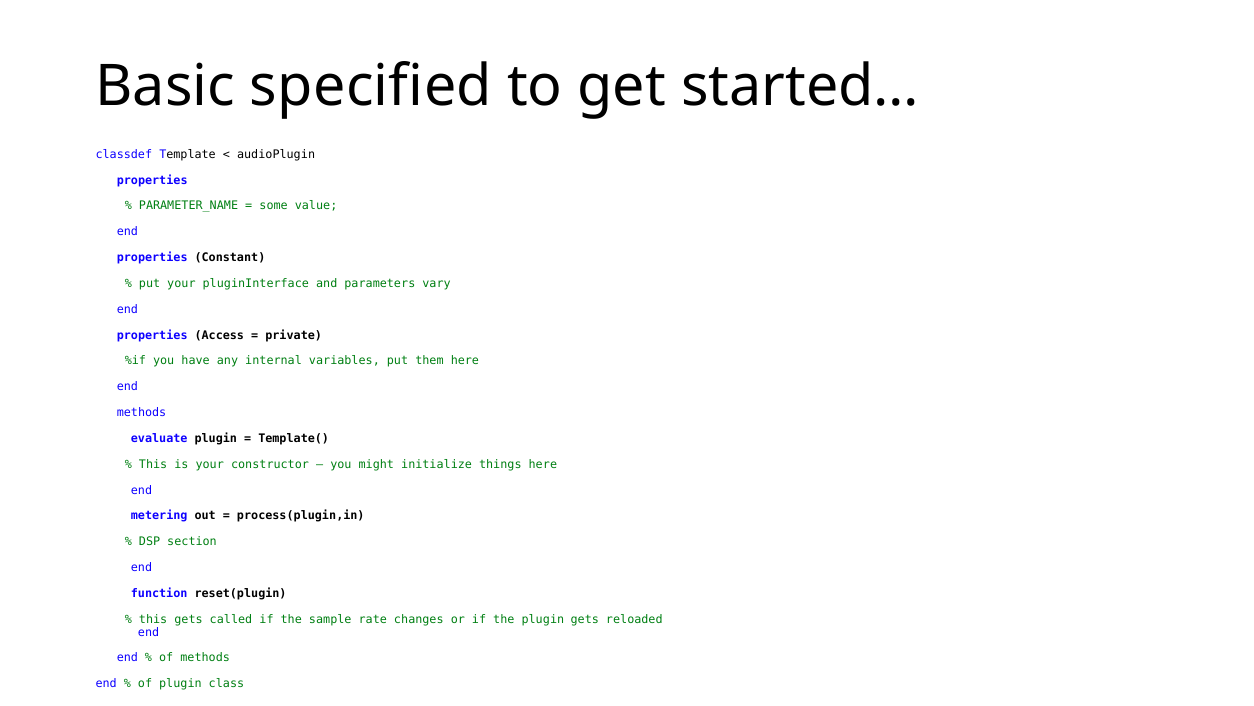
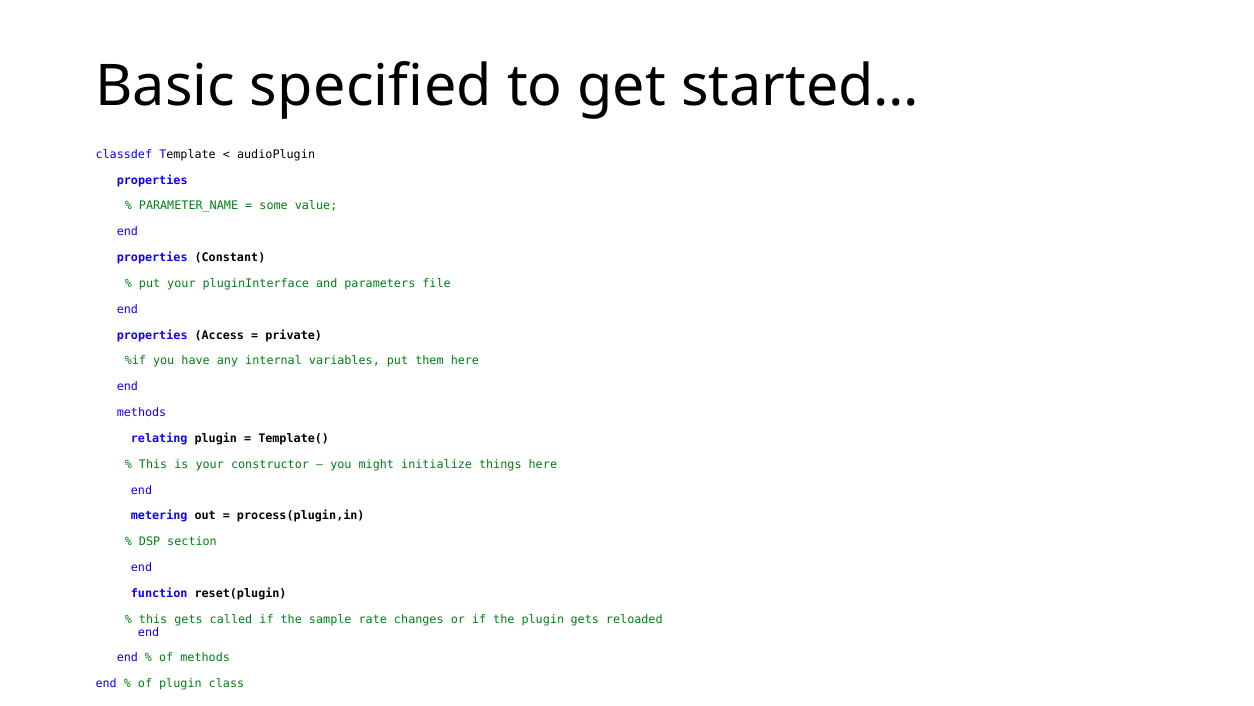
vary: vary -> file (437, 283)
evaluate: evaluate -> relating (159, 438)
